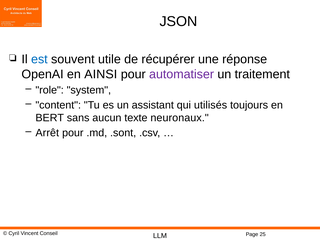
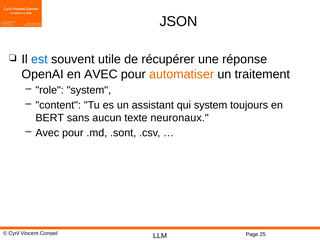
en AINSI: AINSI -> AVEC (101, 74)
automatiser colour: purple -> orange (182, 74)
qui utilisés: utilisés -> system (211, 105)
Arrêt: Arrêt -> Avec (47, 133)
